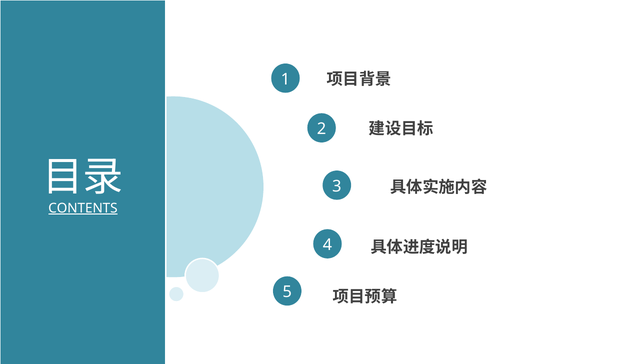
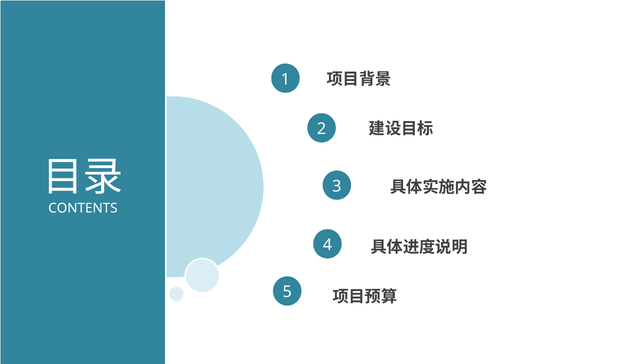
CONTENTS underline: present -> none (83, 208)
